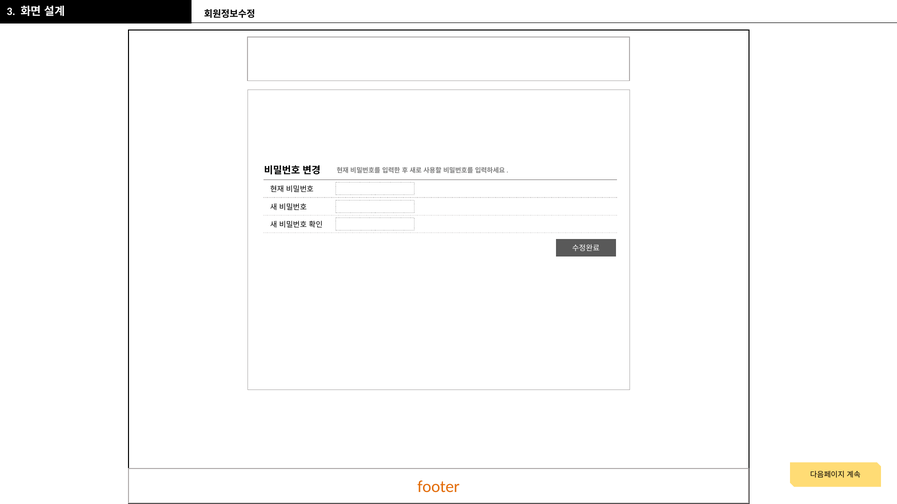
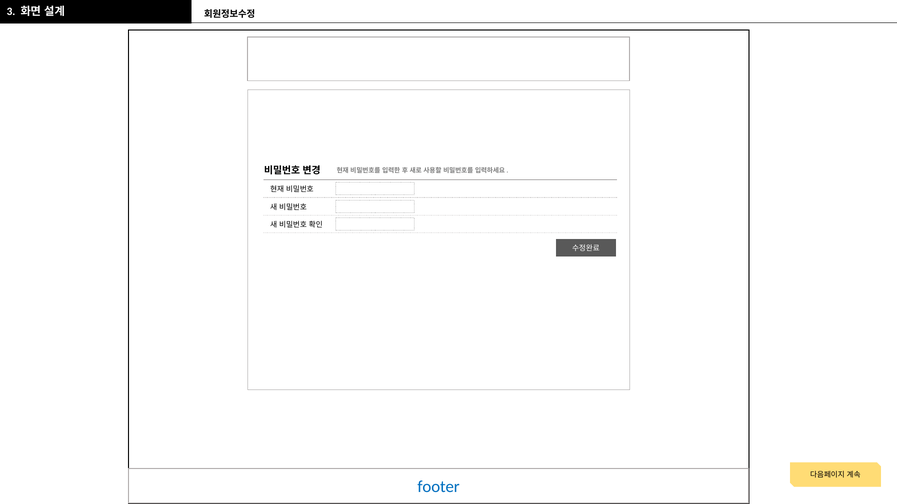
footer colour: orange -> blue (439, 487)
